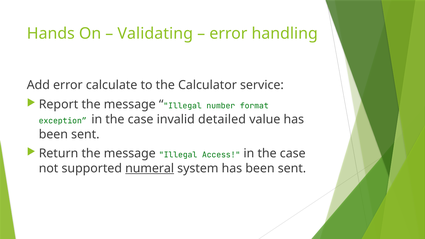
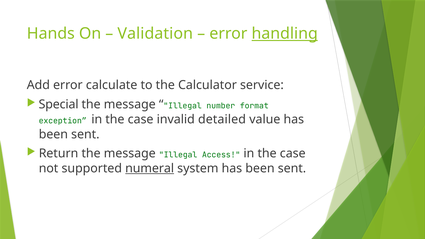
Validating: Validating -> Validation (155, 34)
handling underline: none -> present (285, 34)
Report: Report -> Special (59, 105)
